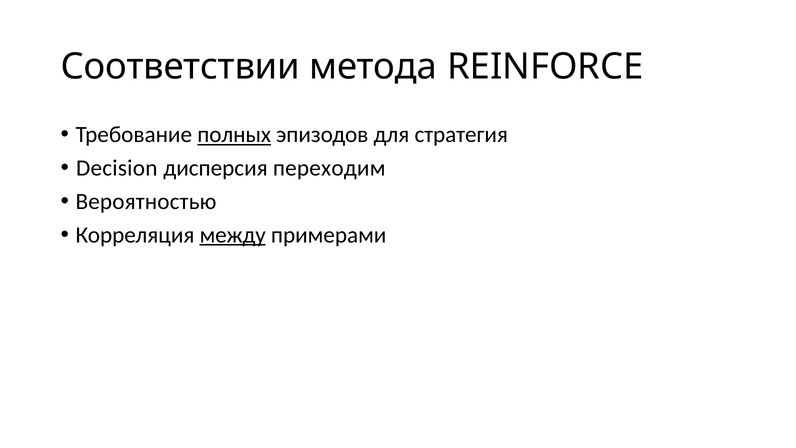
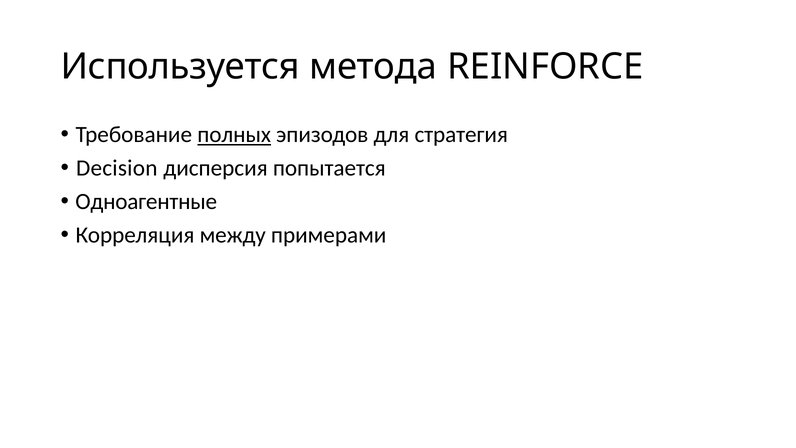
Соответствии: Соответствии -> Используется (180, 67)
переходим: переходим -> попытается (329, 168)
Вероятностью: Вероятностью -> Одноагентные (146, 201)
между underline: present -> none (233, 235)
